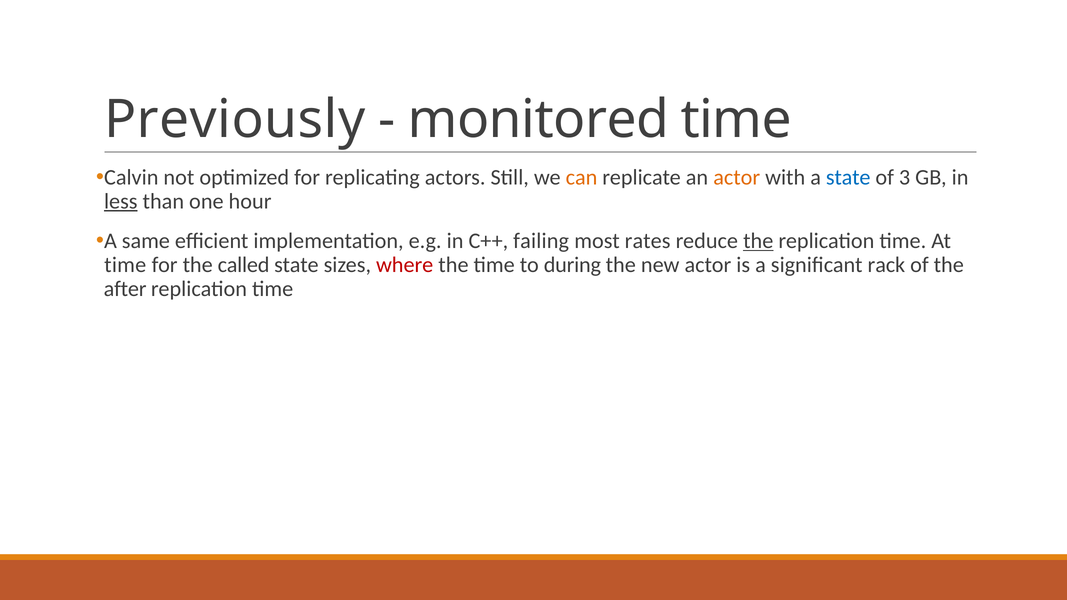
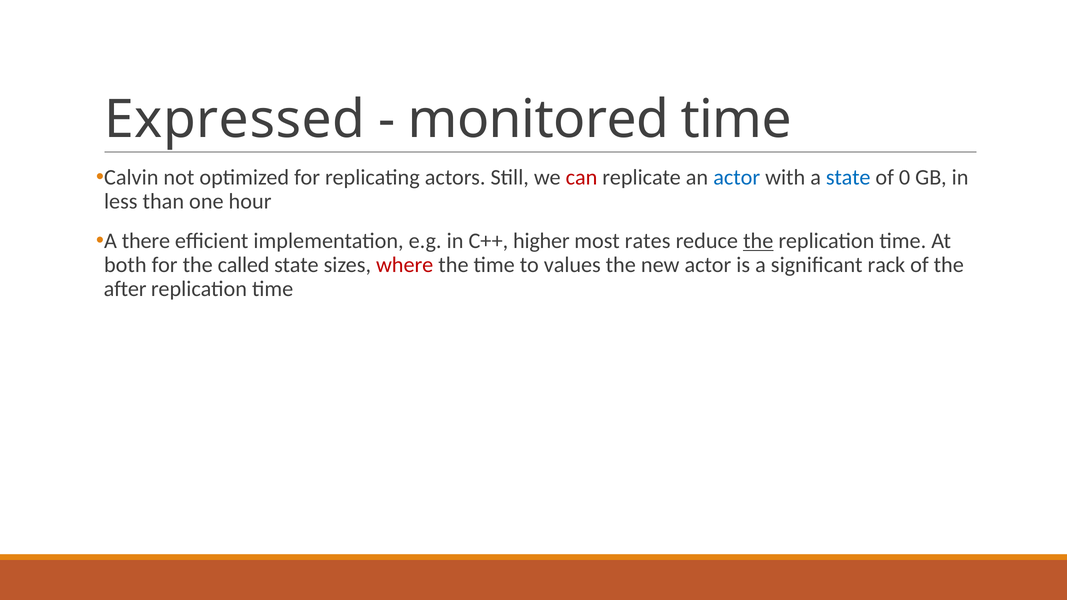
Previously: Previously -> Expressed (235, 120)
can colour: orange -> red (582, 177)
actor colour: orange -> blue (737, 177)
3: 3 -> 0 (905, 177)
less underline: present -> none (121, 201)
same: same -> there (146, 241)
failing: failing -> higher (541, 241)
time: time -> both (125, 265)
during: during -> values (572, 265)
